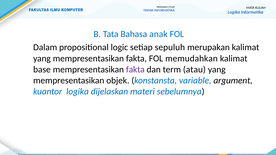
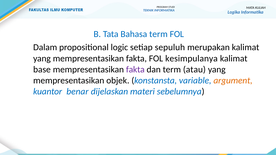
Bahasa anak: anak -> term (158, 34)
memudahkan: memudahkan -> kesimpulanya (191, 58)
argument colour: black -> orange (233, 81)
kuantor logika: logika -> benar (77, 92)
